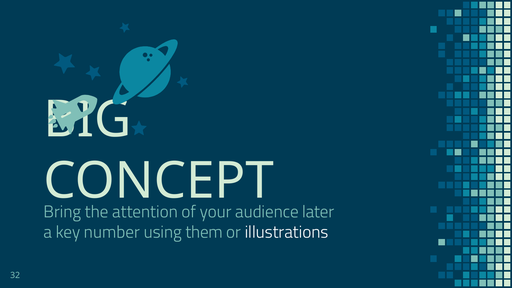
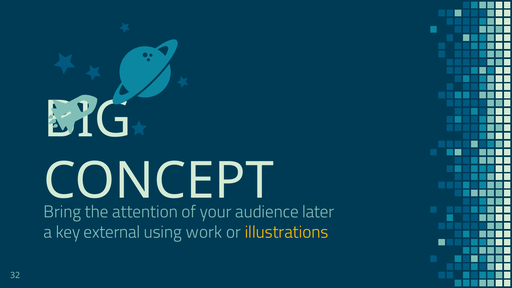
number: number -> external (112, 232)
them: them -> work (204, 232)
illustrations colour: white -> yellow (287, 232)
